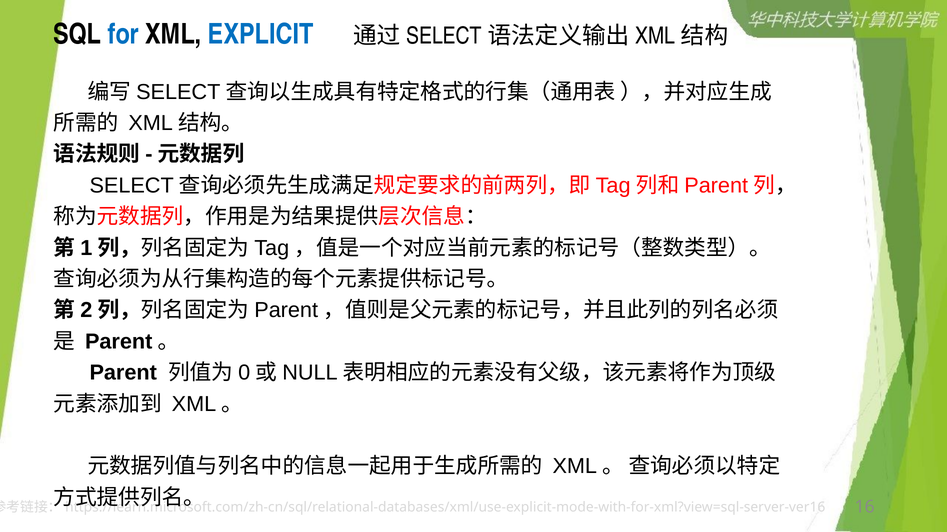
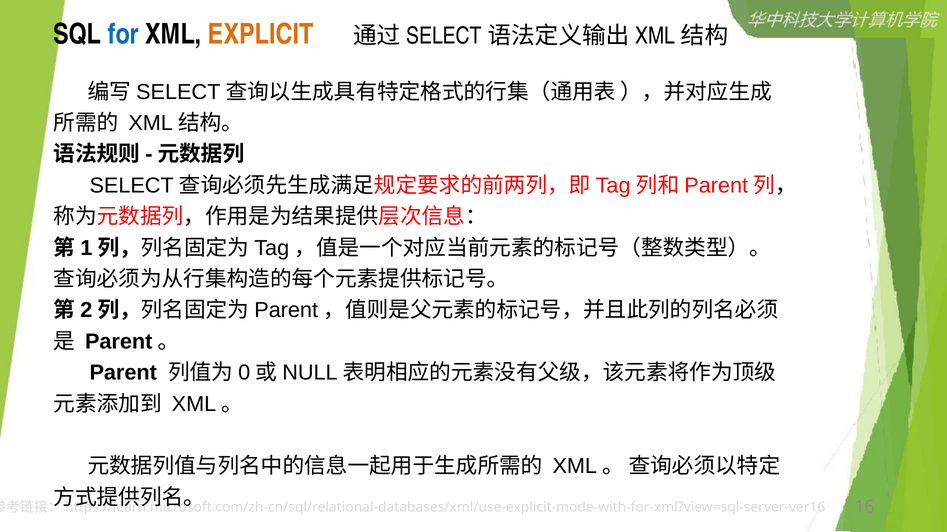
EXPLICIT colour: blue -> orange (261, 34)
